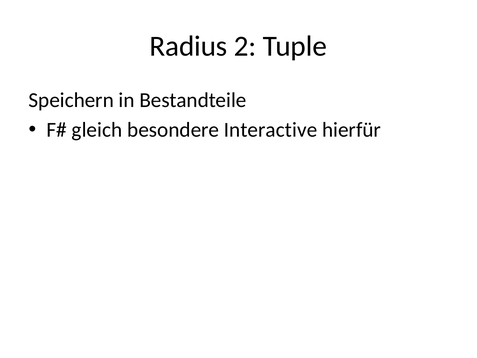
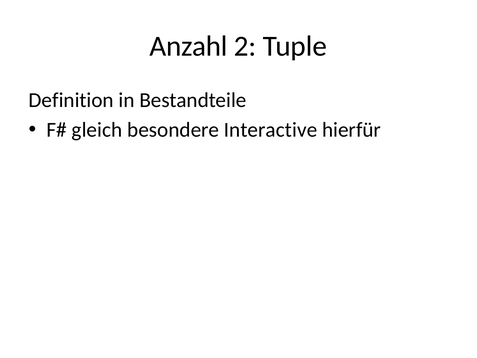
Radius: Radius -> Anzahl (189, 46)
Speichern: Speichern -> Definition (71, 100)
